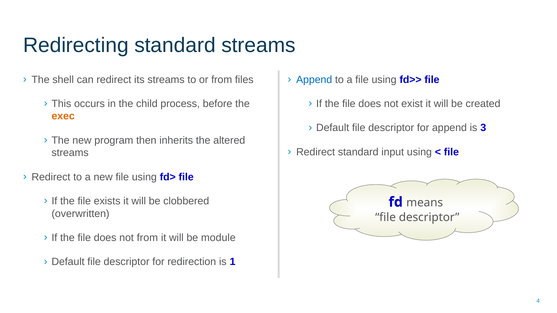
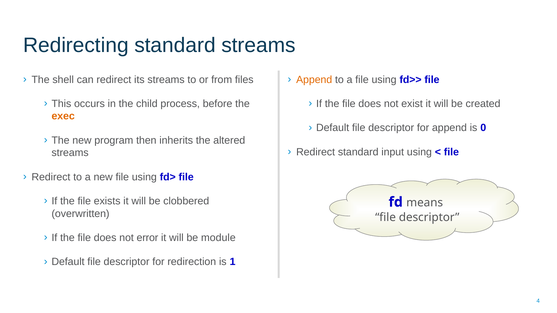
Append colour: blue -> orange (314, 80)
3: 3 -> 0 (483, 128)
not from: from -> error (147, 238)
